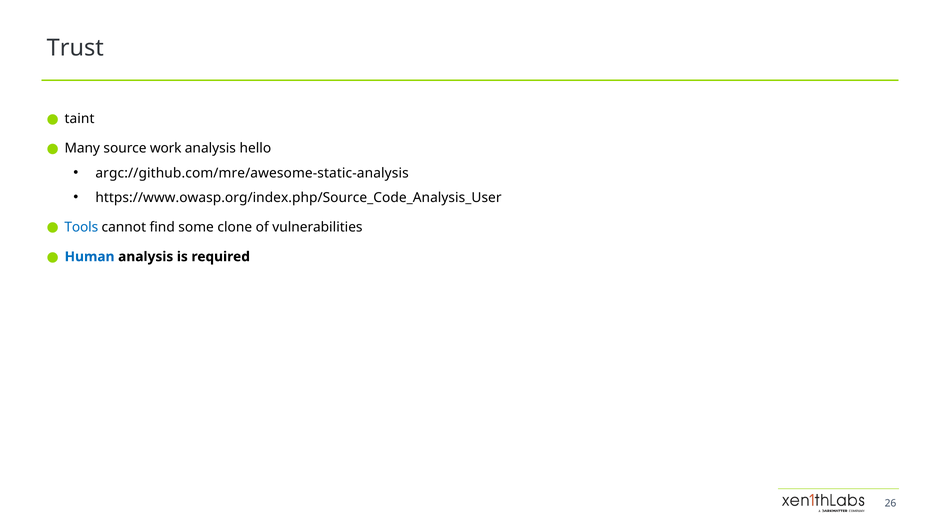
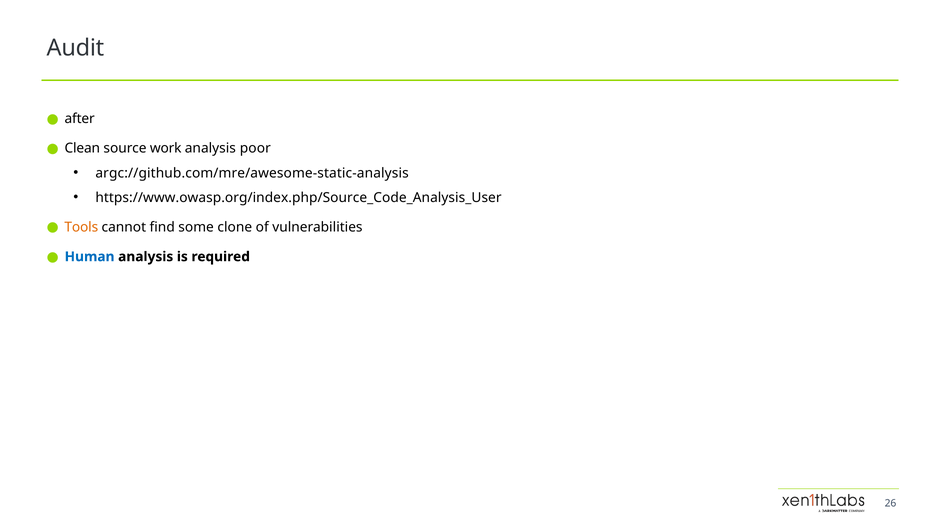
Trust: Trust -> Audit (75, 48)
taint: taint -> after (80, 119)
Many: Many -> Clean (82, 148)
hello: hello -> poor (255, 148)
Tools colour: blue -> orange (81, 227)
